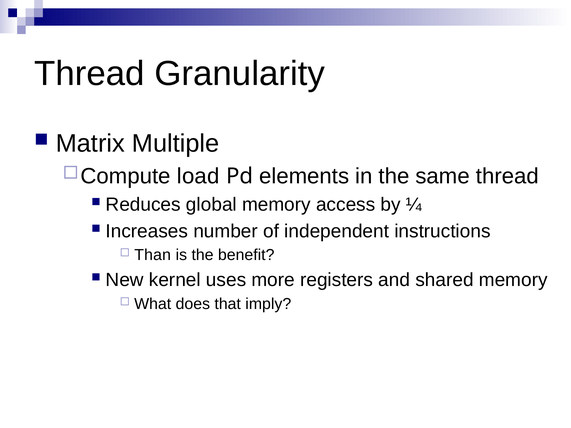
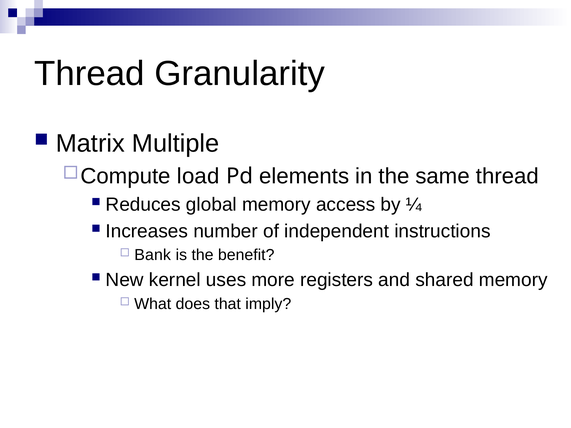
Than: Than -> Bank (153, 255)
